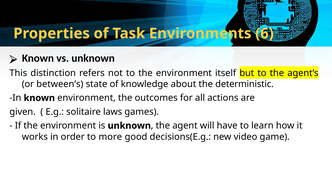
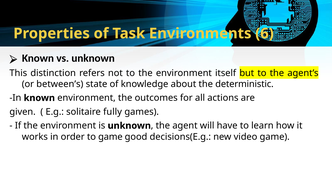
laws: laws -> fully (113, 112)
to more: more -> game (110, 137)
